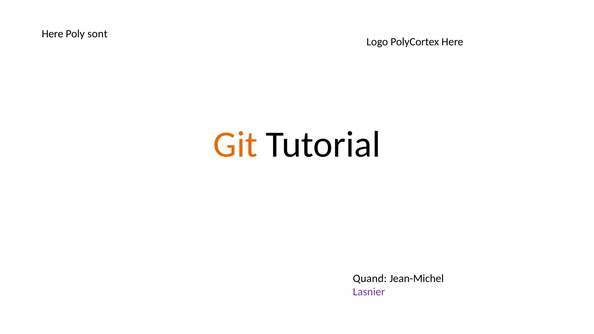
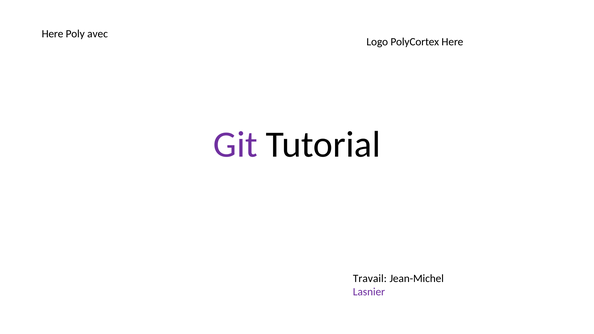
sont: sont -> avec (98, 34)
Git colour: orange -> purple (235, 145)
Quand: Quand -> Travail (370, 279)
